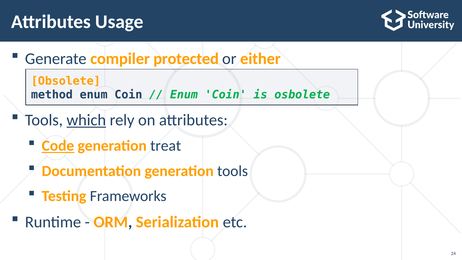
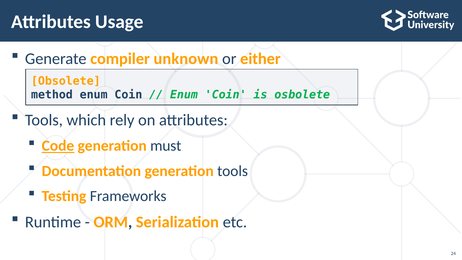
protected: protected -> unknown (186, 59)
which underline: present -> none (86, 120)
treat: treat -> must (166, 146)
